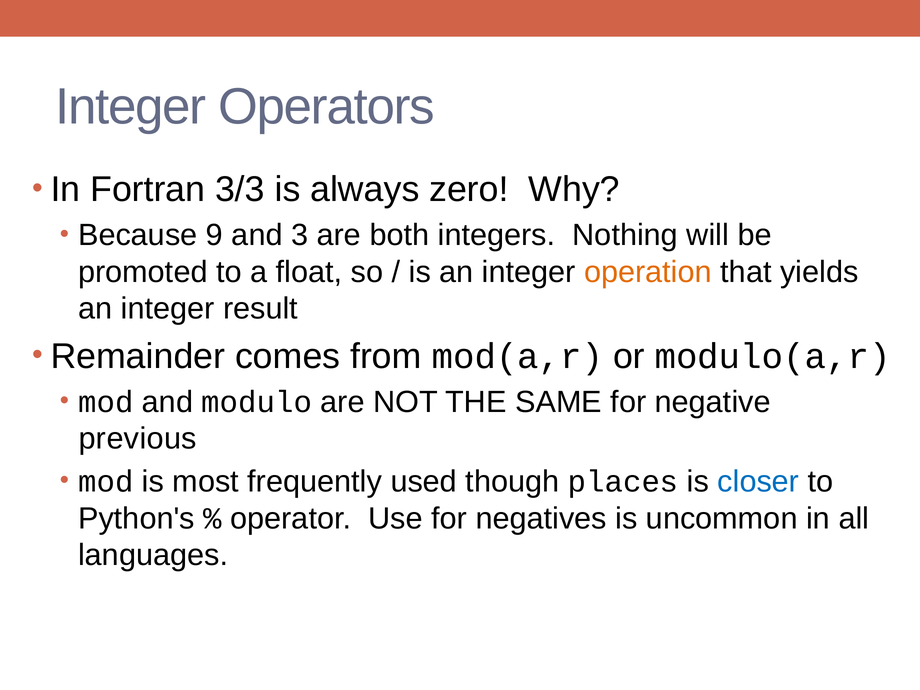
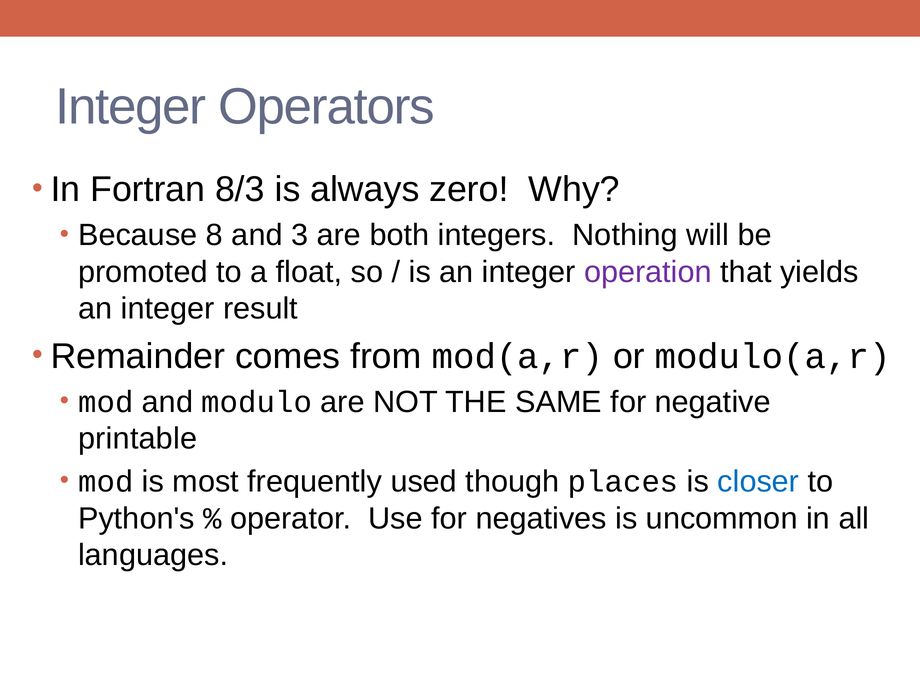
3/3: 3/3 -> 8/3 (240, 190)
9: 9 -> 8 (214, 235)
operation colour: orange -> purple (648, 272)
previous: previous -> printable (138, 439)
